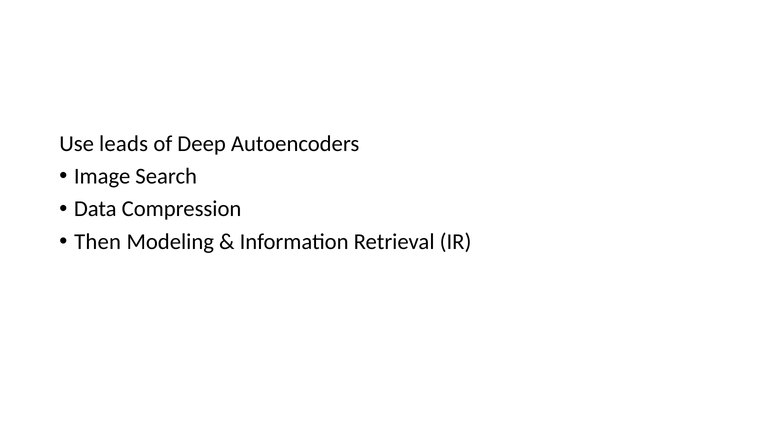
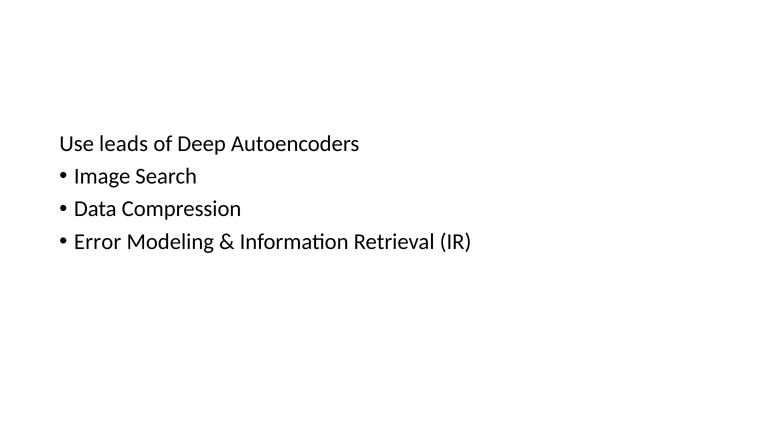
Then: Then -> Error (98, 242)
